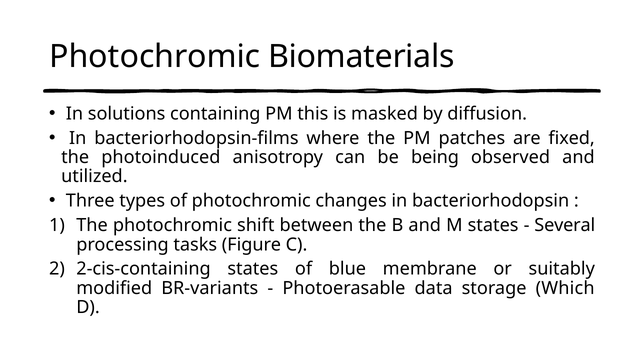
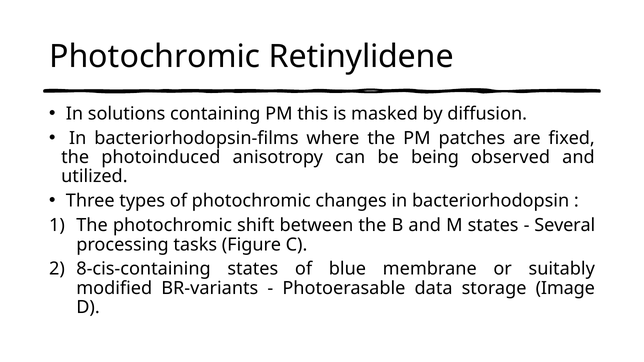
Biomaterials: Biomaterials -> Retinylidene (361, 57)
2-cis-containing: 2-cis-containing -> 8-cis-containing (143, 269)
Which: Which -> Image (565, 288)
